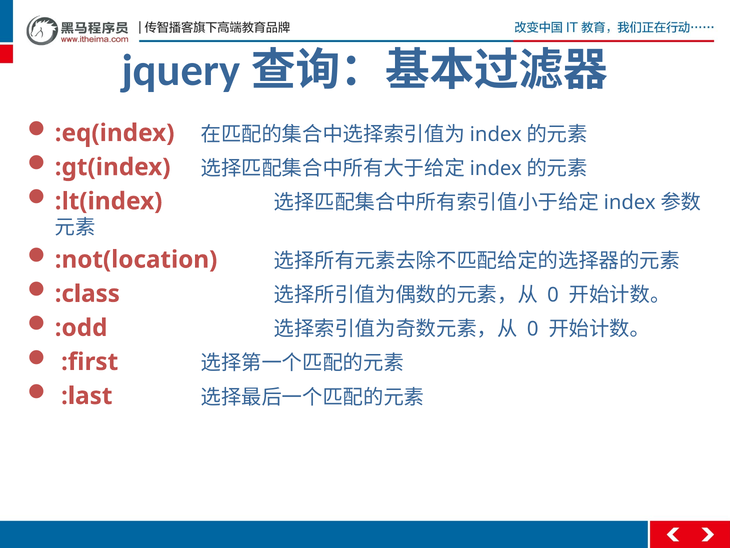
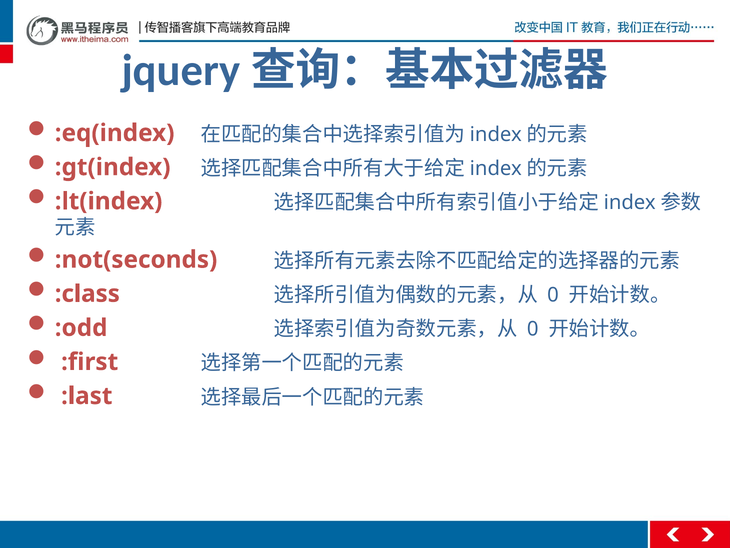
:not(location: :not(location -> :not(seconds (136, 259)
